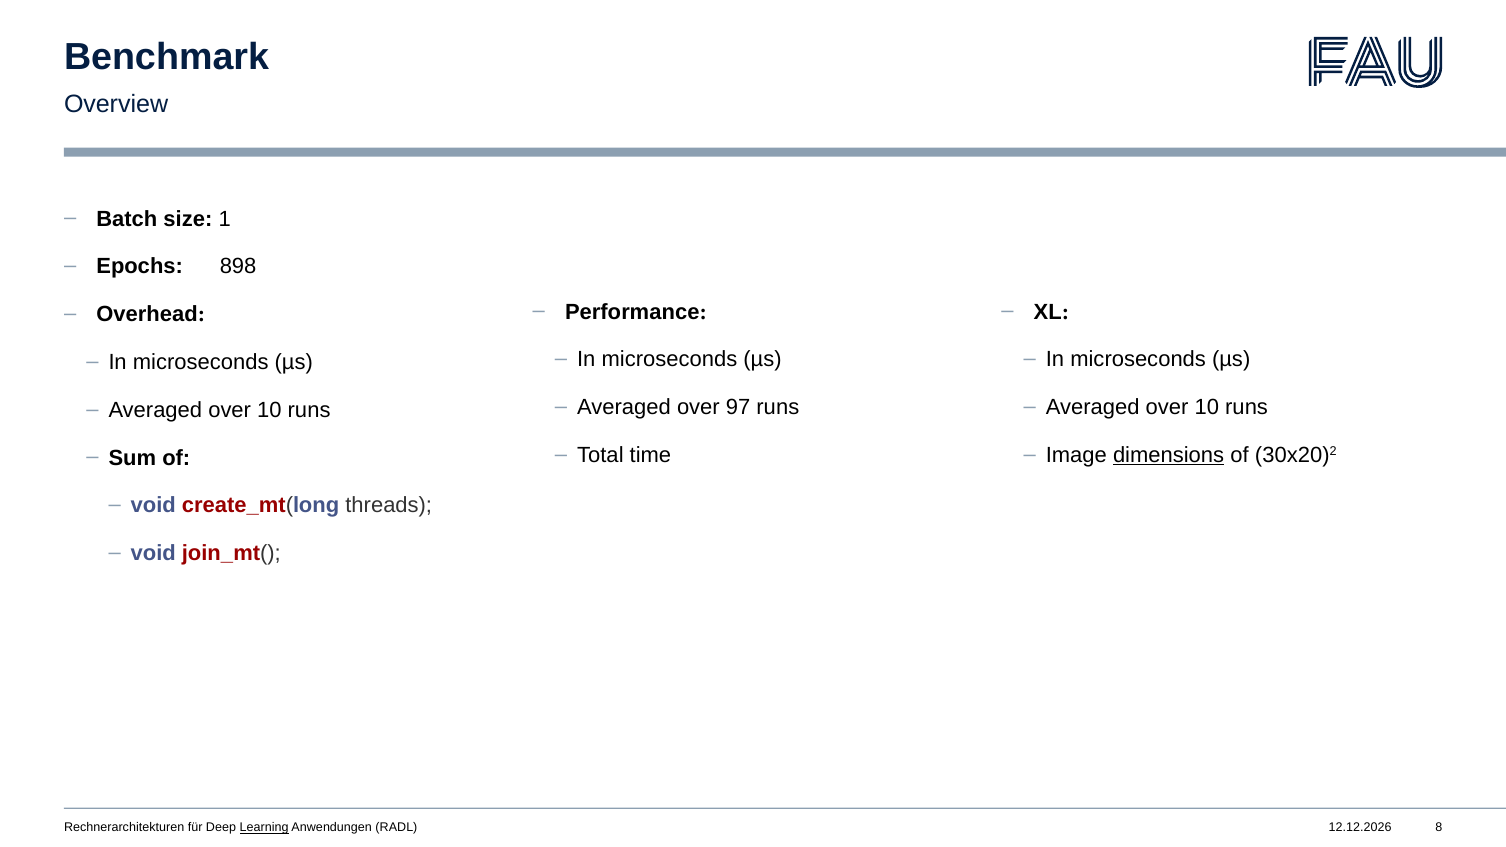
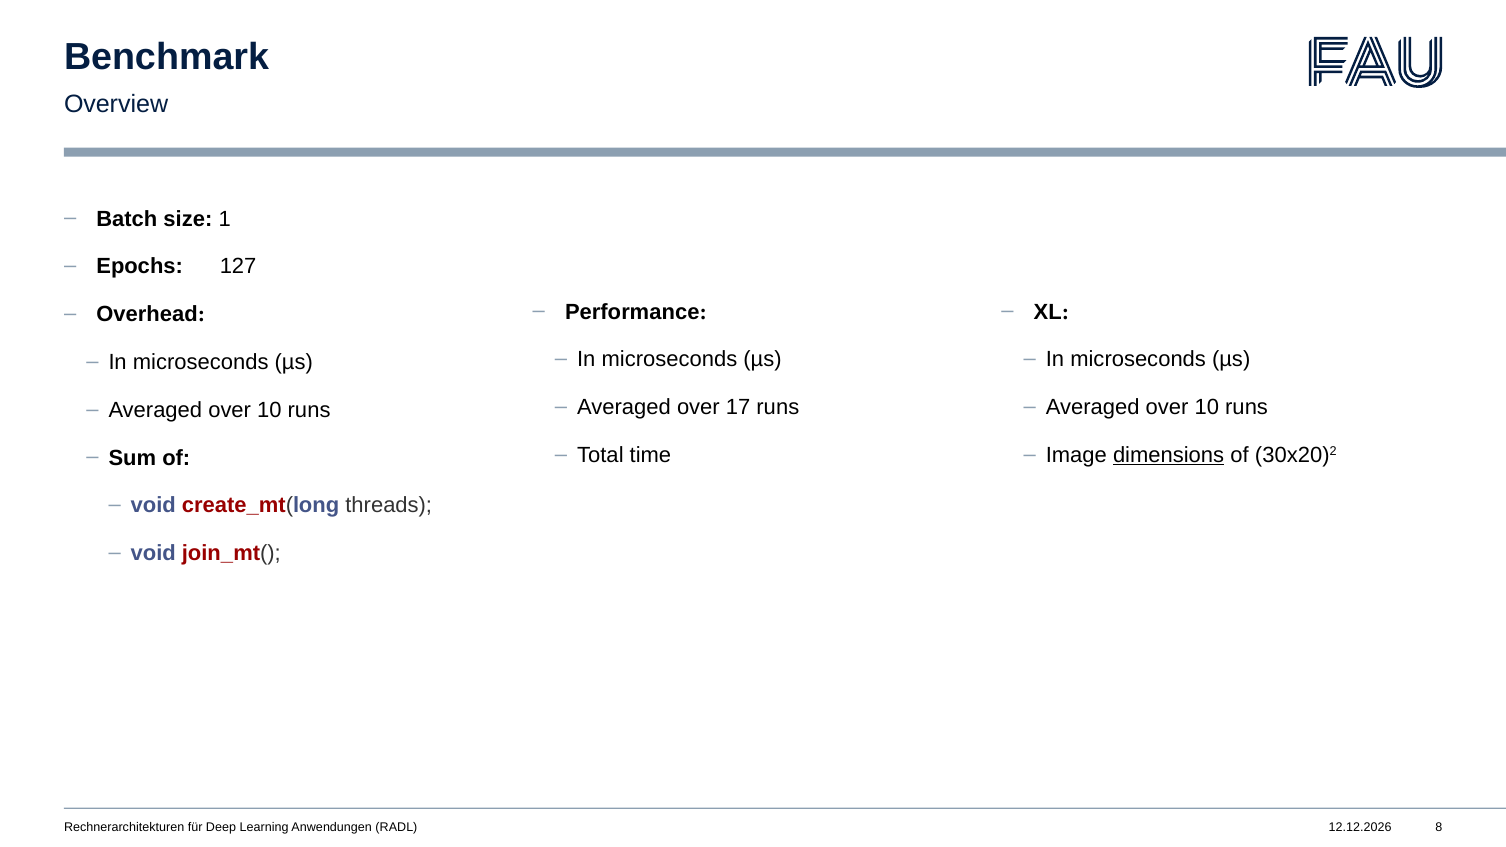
898: 898 -> 127 (238, 267)
97: 97 -> 17 (738, 407)
Learning underline: present -> none (264, 828)
